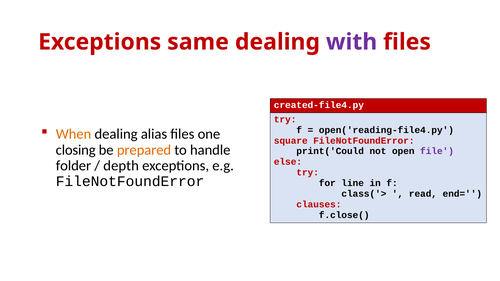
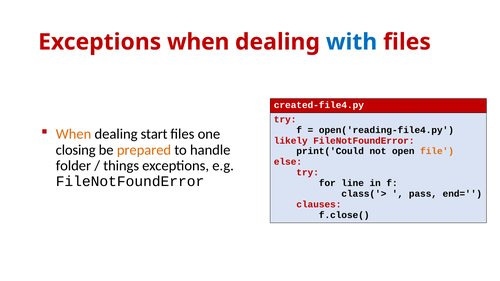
Exceptions same: same -> when (198, 42)
with colour: purple -> blue (352, 42)
alias: alias -> start (154, 134)
square: square -> likely (291, 141)
file colour: purple -> orange (437, 151)
depth: depth -> things (121, 166)
read: read -> pass (423, 194)
